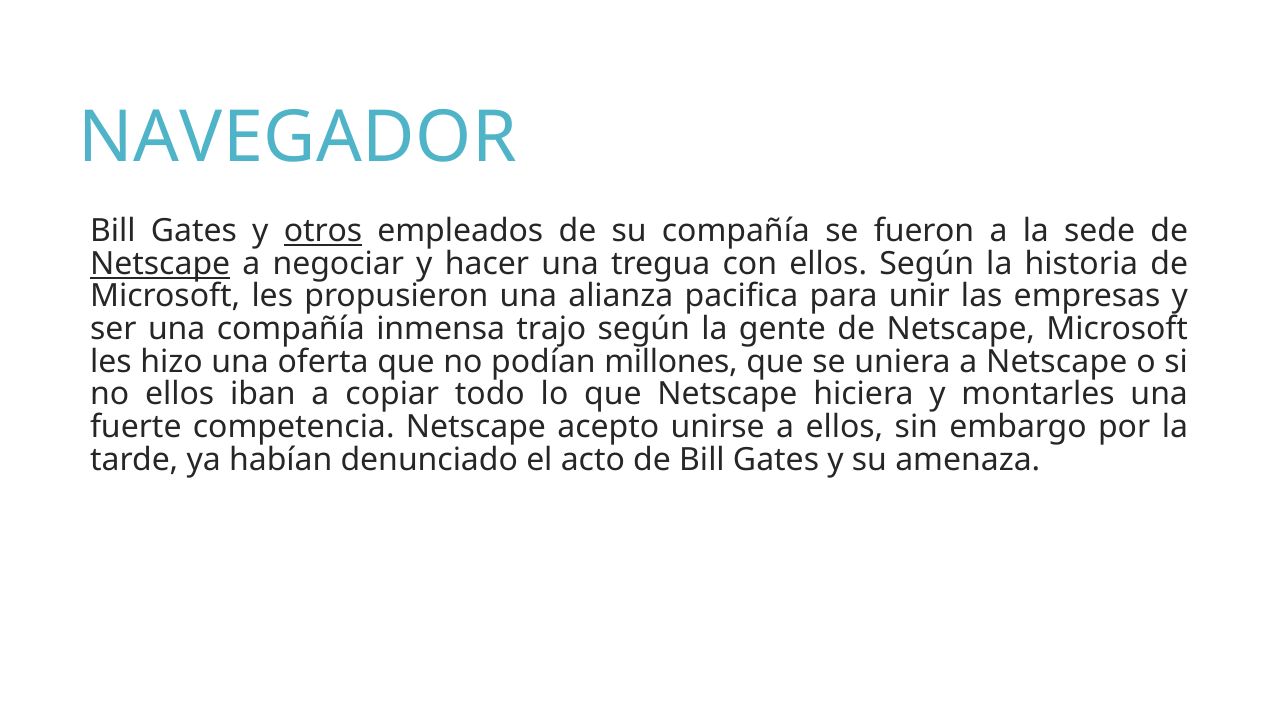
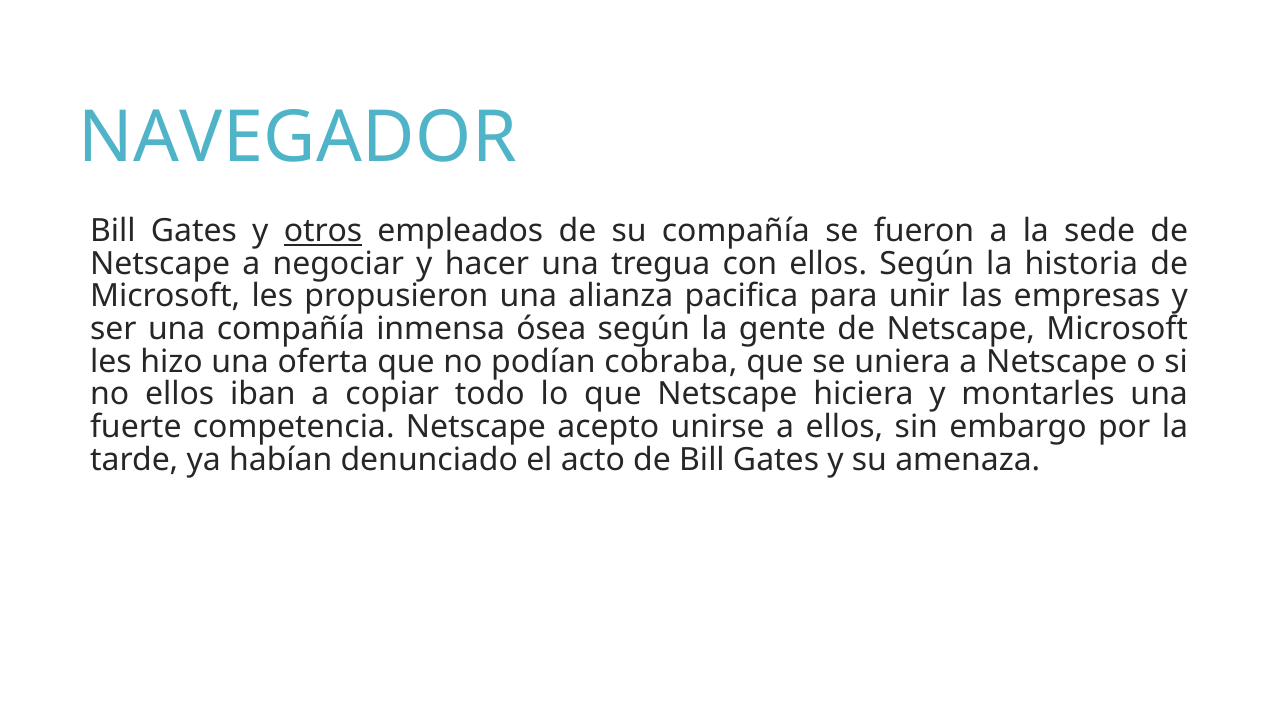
Netscape underline: present -> none (160, 264)
trajo: trajo -> ósea (551, 329)
millones: millones -> cobraba (671, 362)
